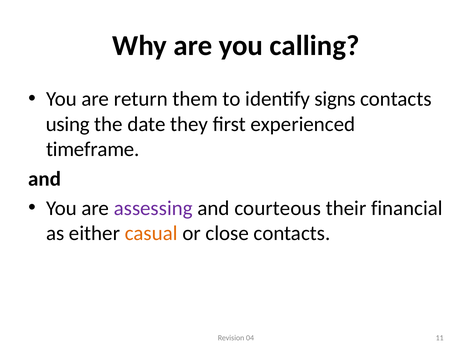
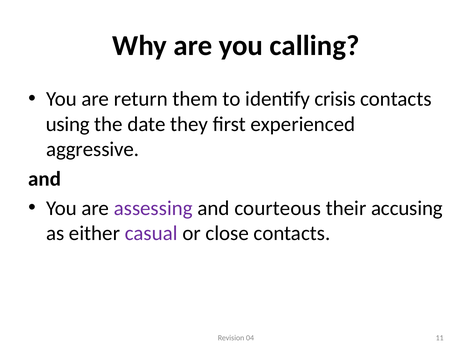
signs: signs -> crisis (335, 99)
timeframe: timeframe -> aggressive (93, 149)
financial: financial -> accusing (407, 208)
casual colour: orange -> purple (151, 233)
